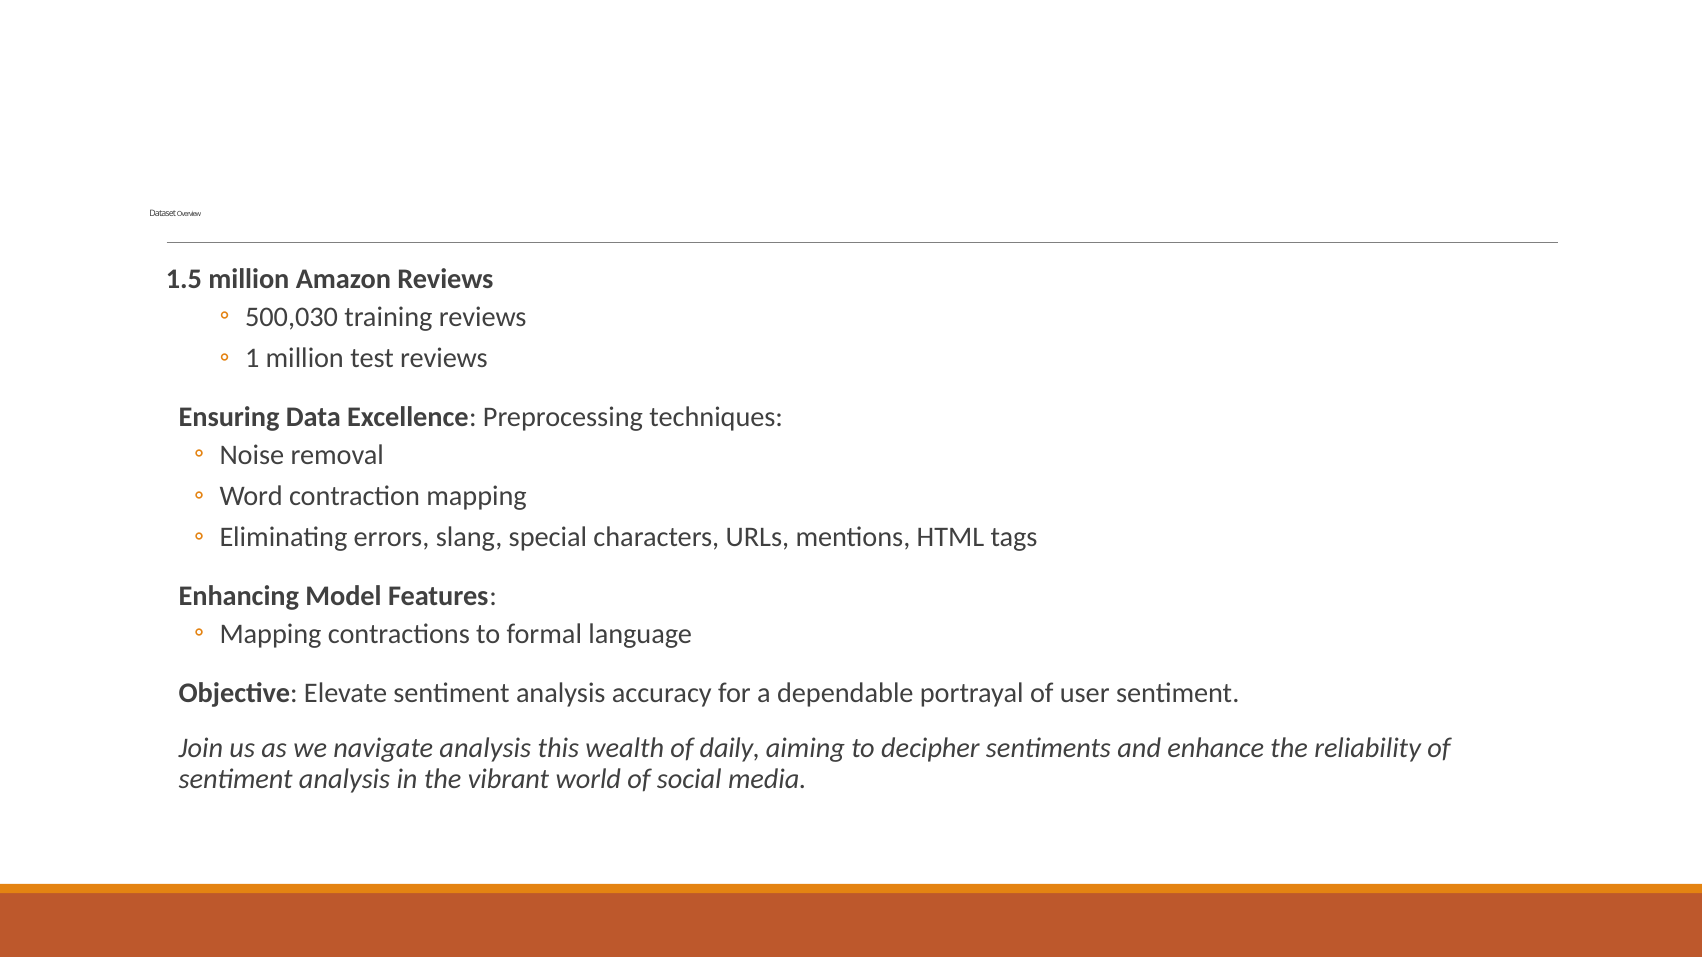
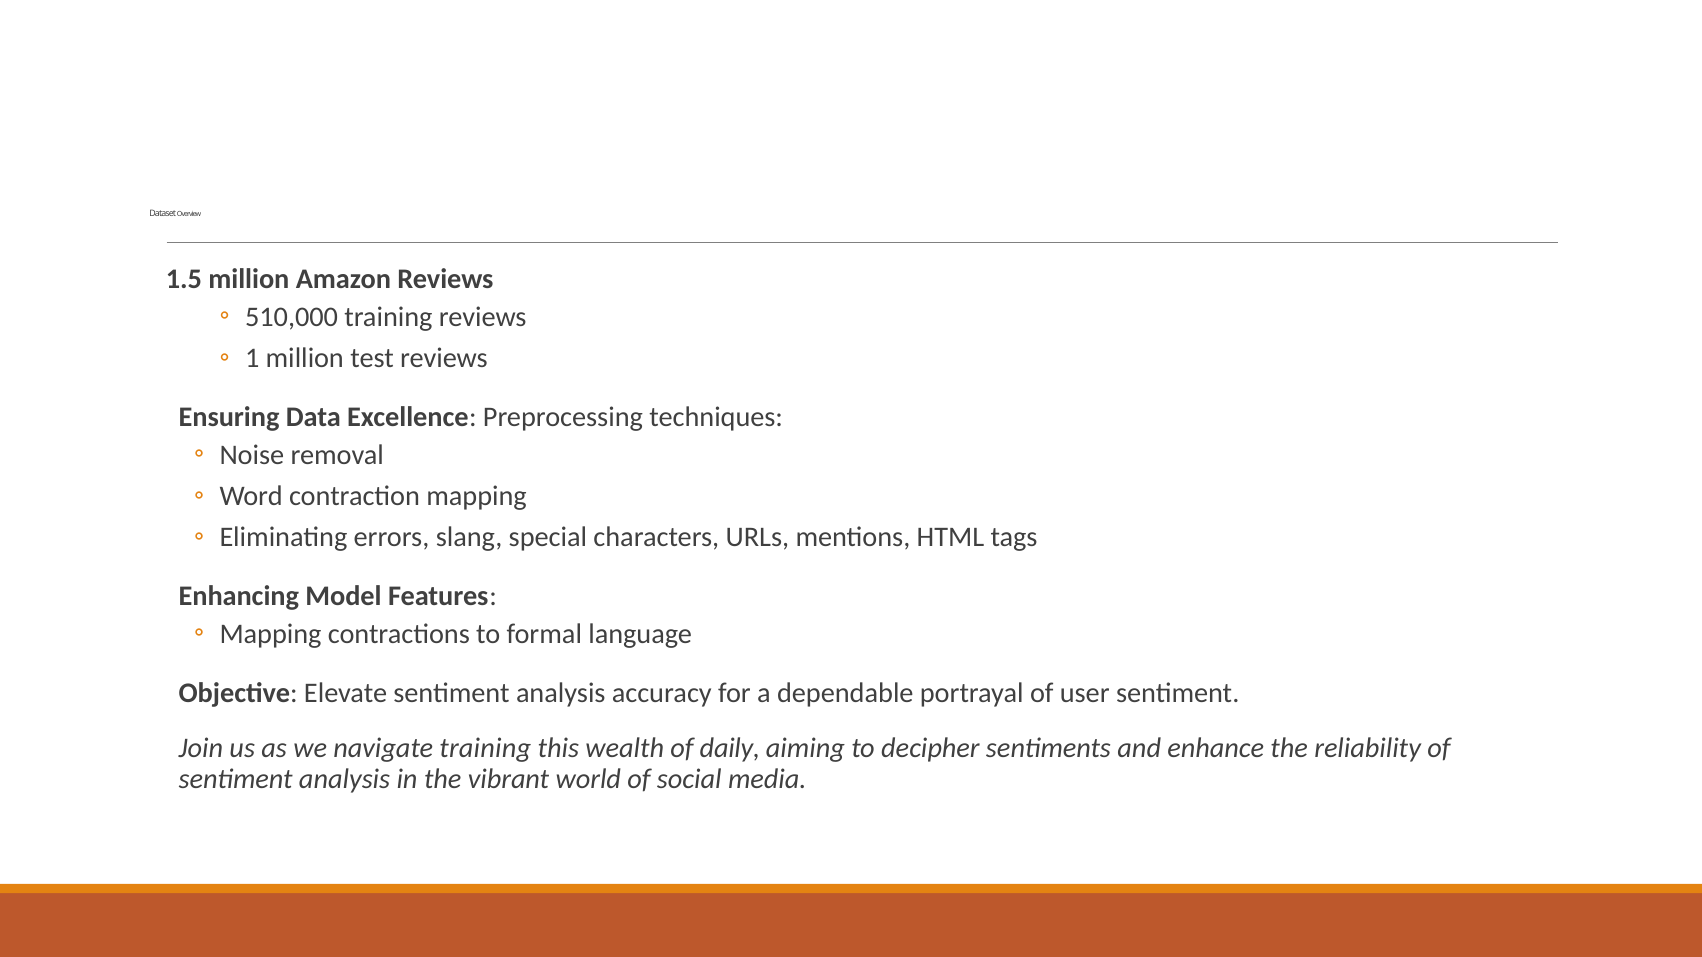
500,030: 500,030 -> 510,000 (292, 317)
navigate analysis: analysis -> training (485, 748)
